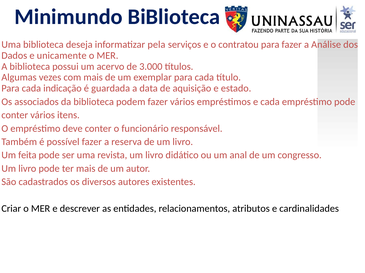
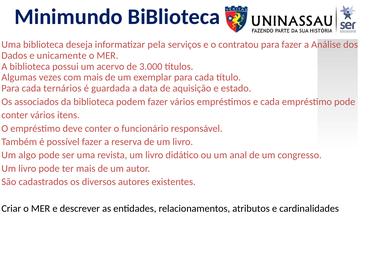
indicação: indicação -> ternários (62, 89)
feita: feita -> algo (27, 156)
